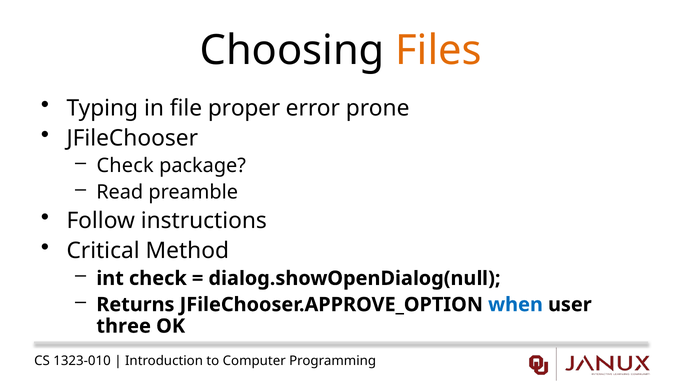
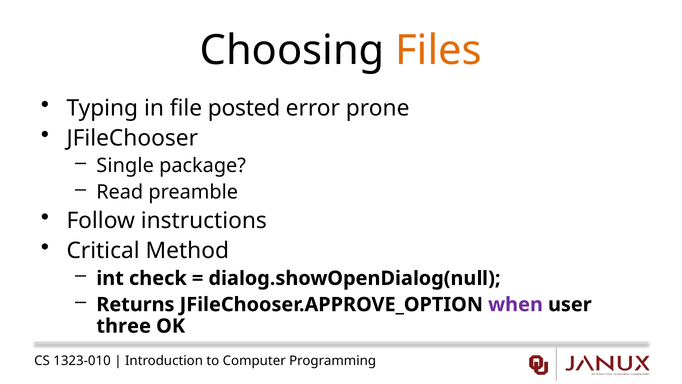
proper: proper -> posted (244, 108)
Check: Check -> Single (125, 166)
when colour: blue -> purple (515, 304)
